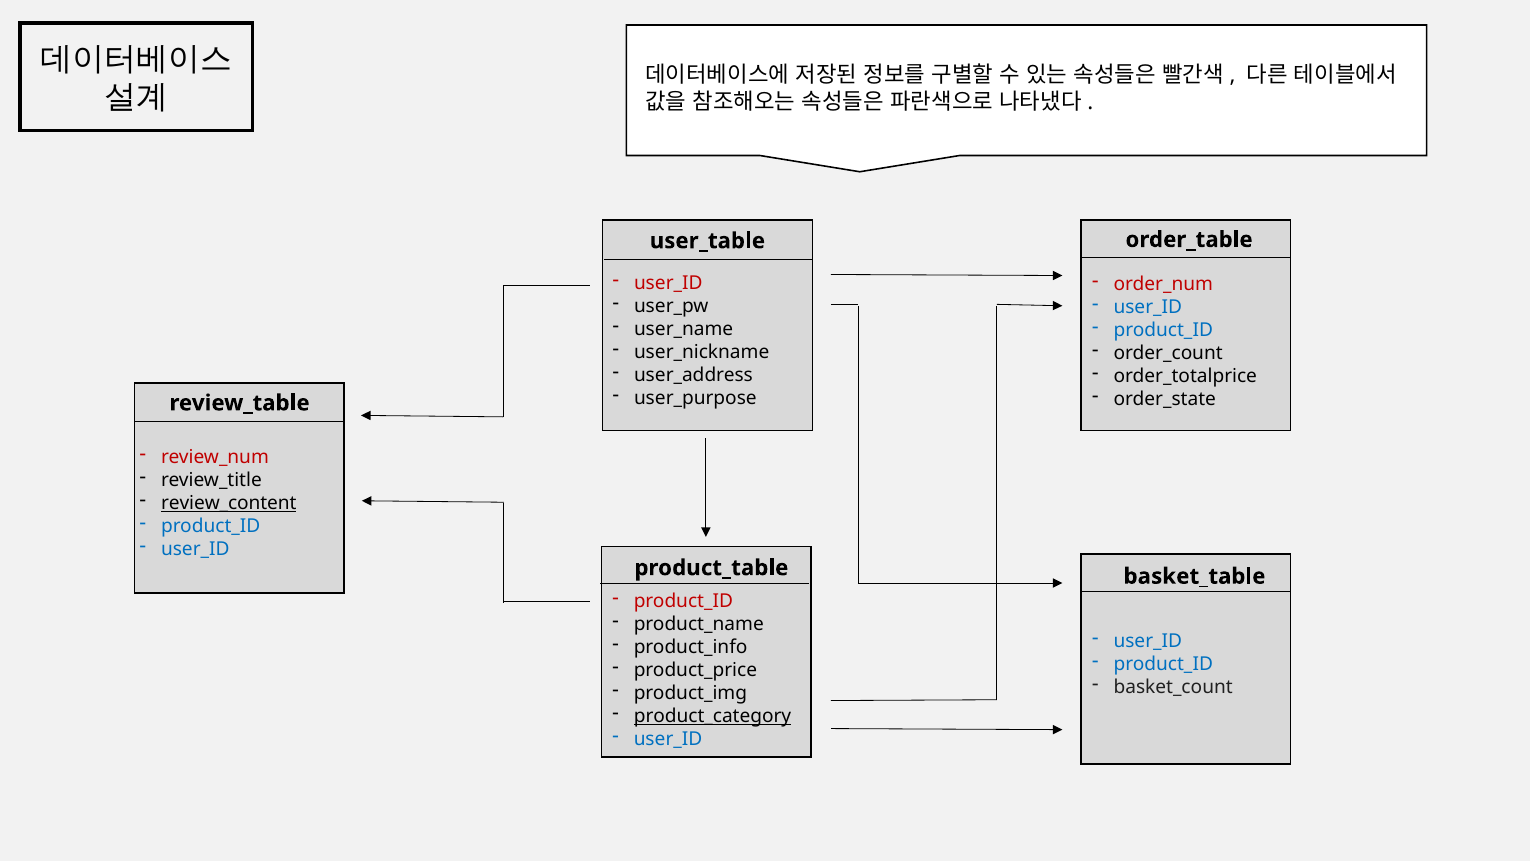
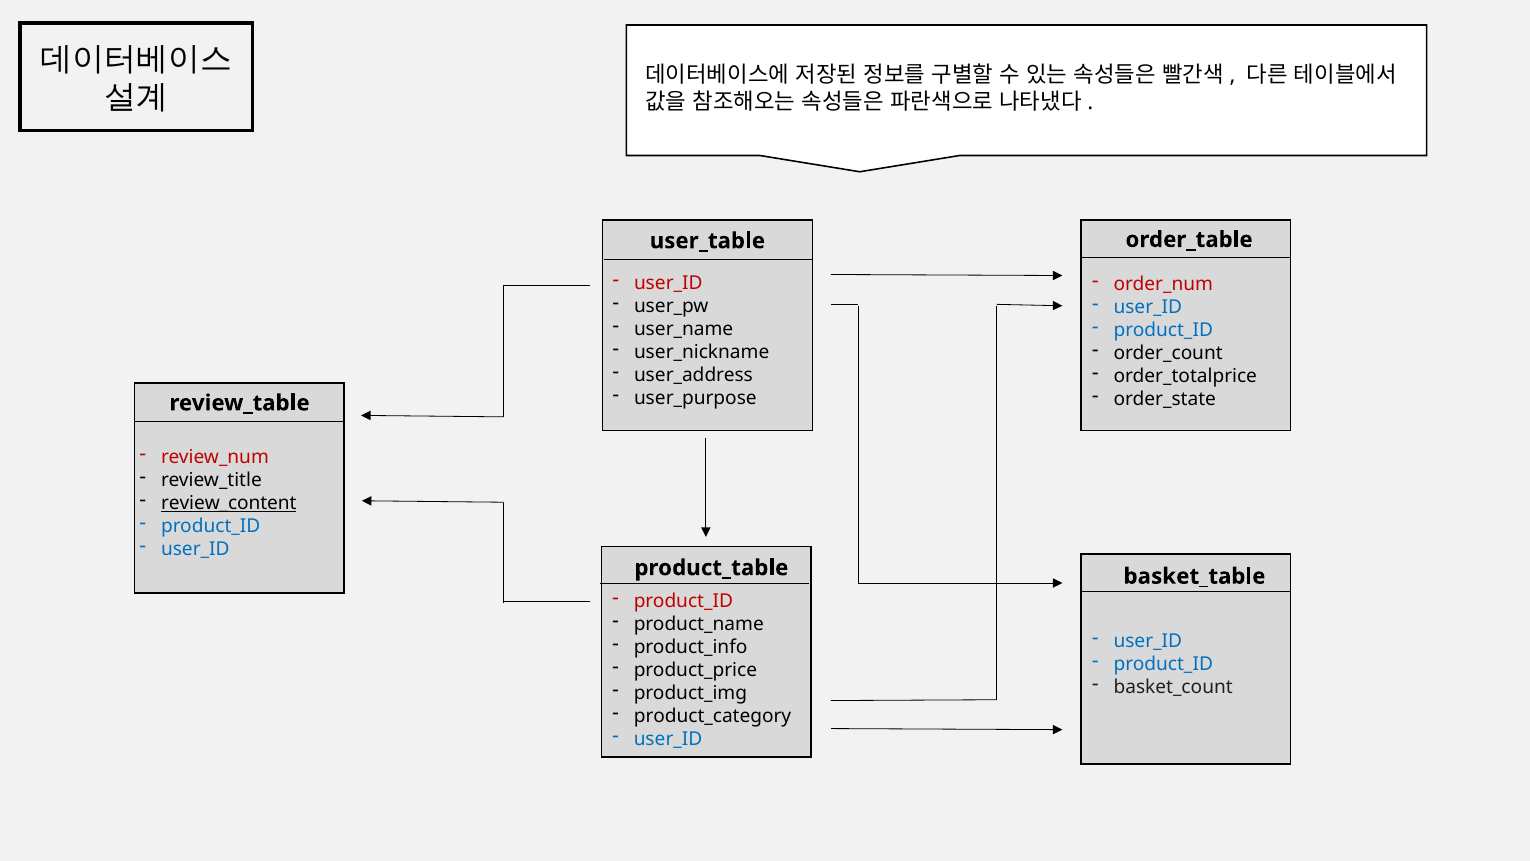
product_category underline: present -> none (713, 716)
